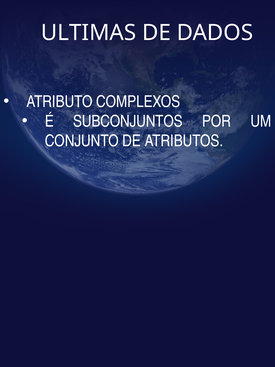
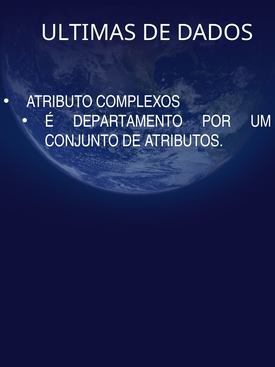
SUBCONJUNTOS: SUBCONJUNTOS -> DEPARTAMENTO (128, 121)
